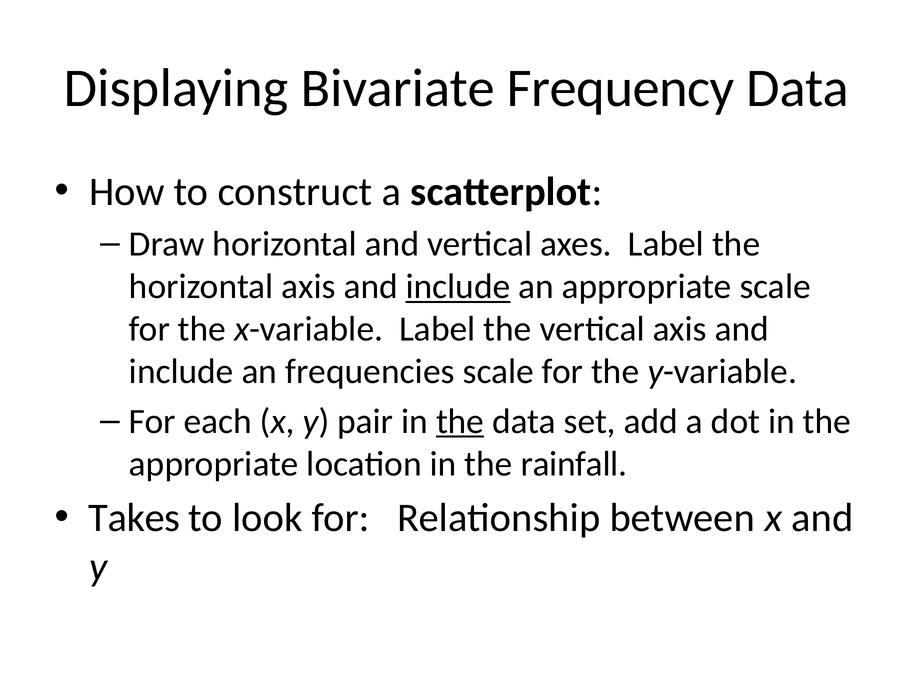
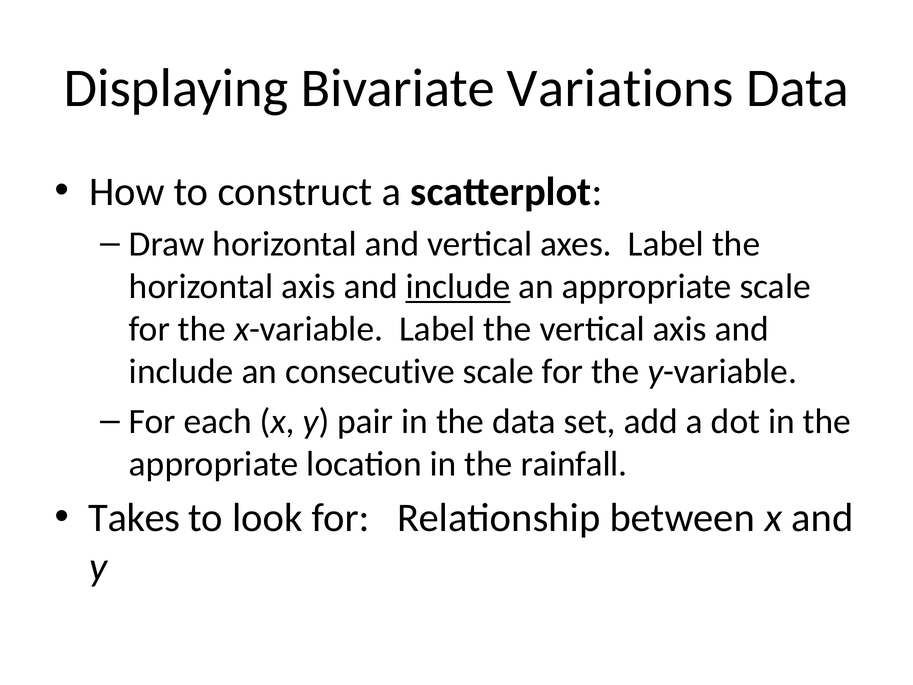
Frequency: Frequency -> Variations (620, 88)
frequencies: frequencies -> consecutive (370, 371)
the underline: present -> none (460, 421)
